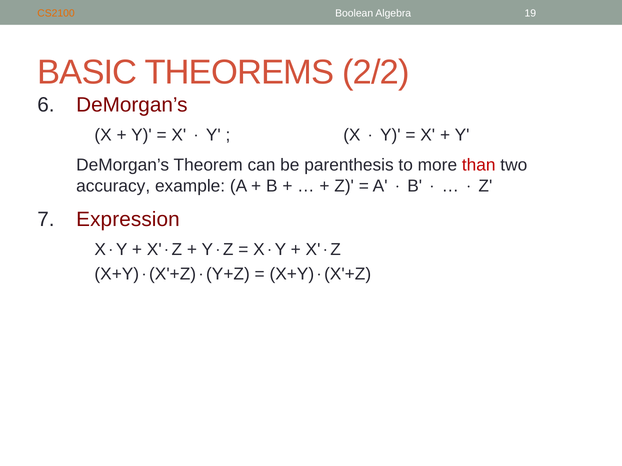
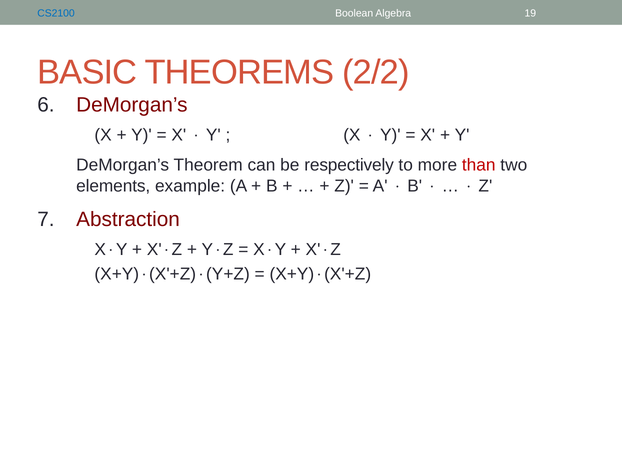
CS2100 colour: orange -> blue (56, 13)
parenthesis: parenthesis -> respectively (349, 165)
accuracy: accuracy -> elements (113, 186)
Expression: Expression -> Abstraction (128, 219)
